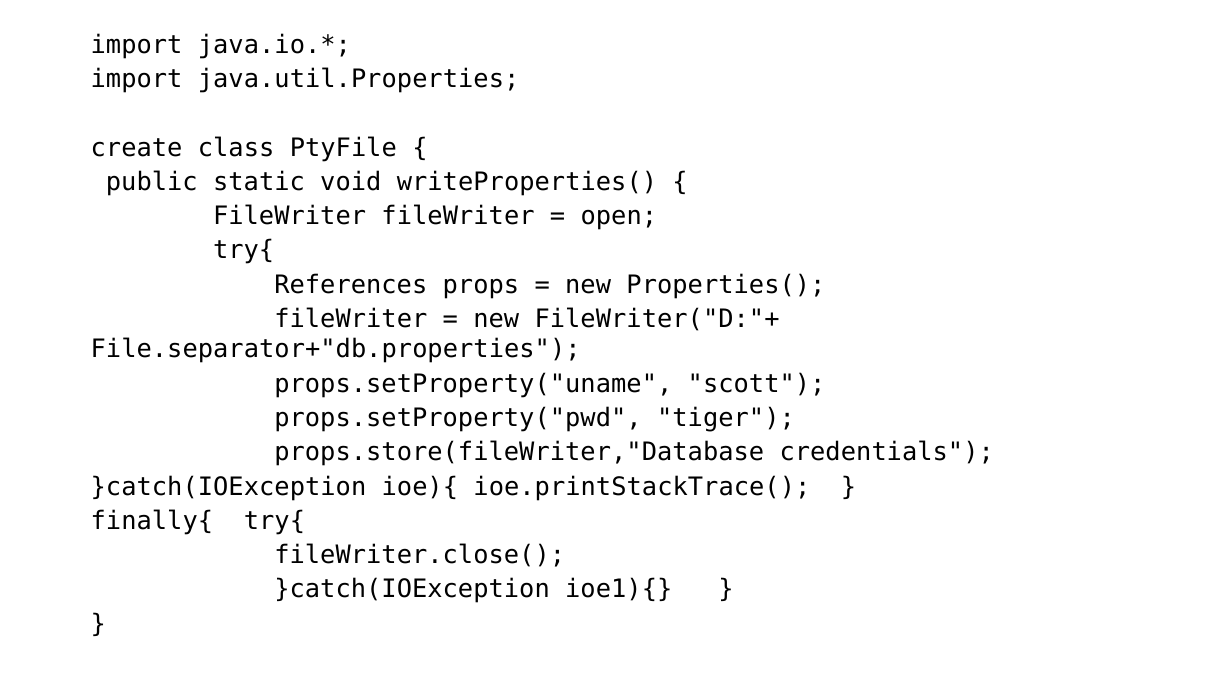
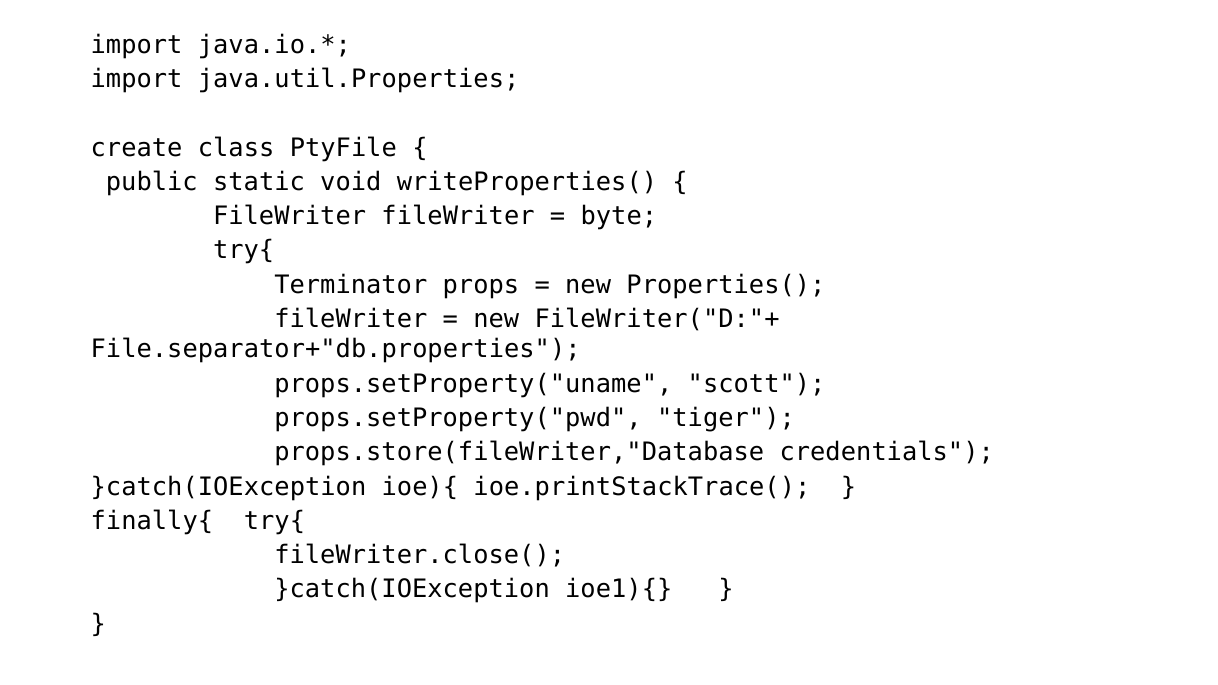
open: open -> byte (619, 216)
References: References -> Terminator (351, 285)
